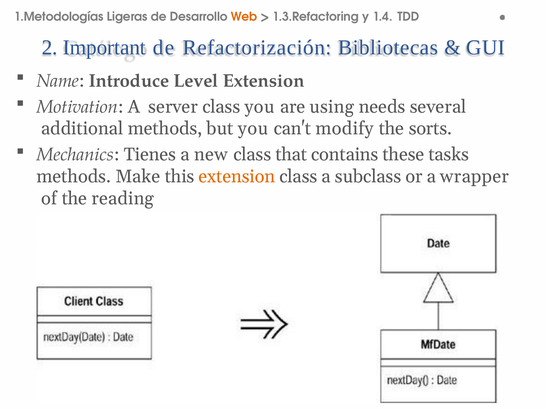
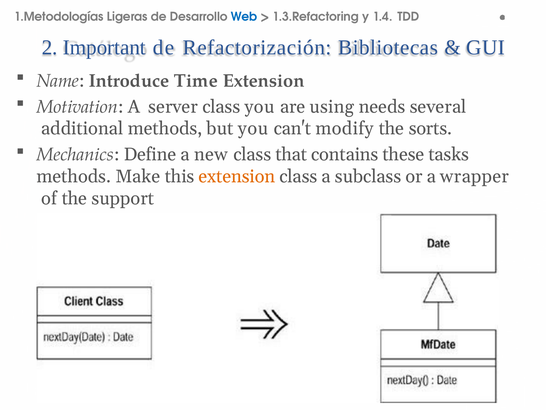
Web colour: orange -> blue (244, 17)
Level: Level -> Time (196, 81)
Tienes: Tienes -> Define (150, 154)
reading: reading -> support (123, 198)
